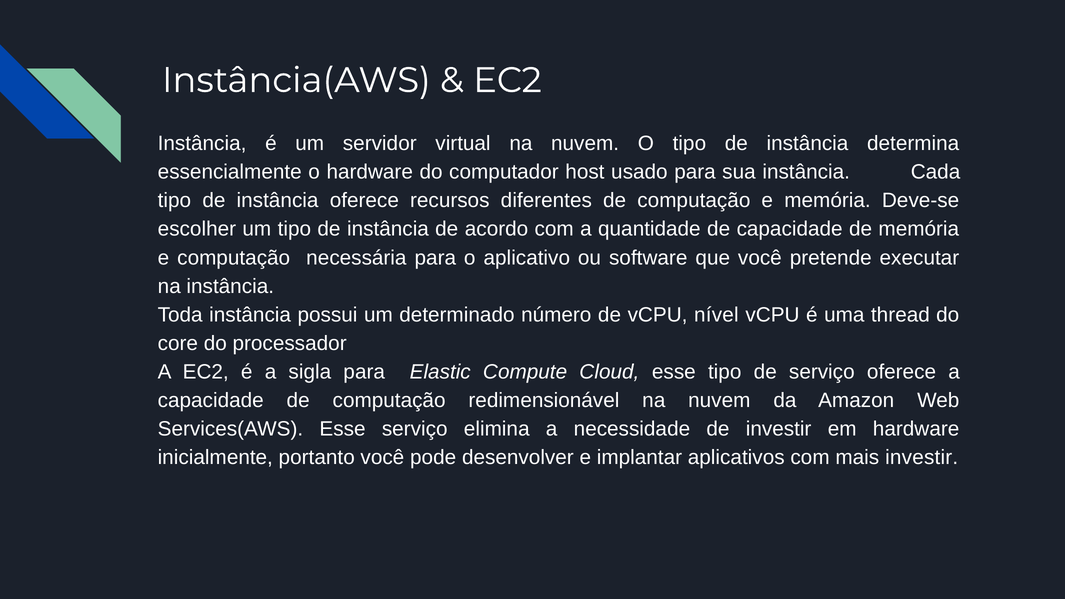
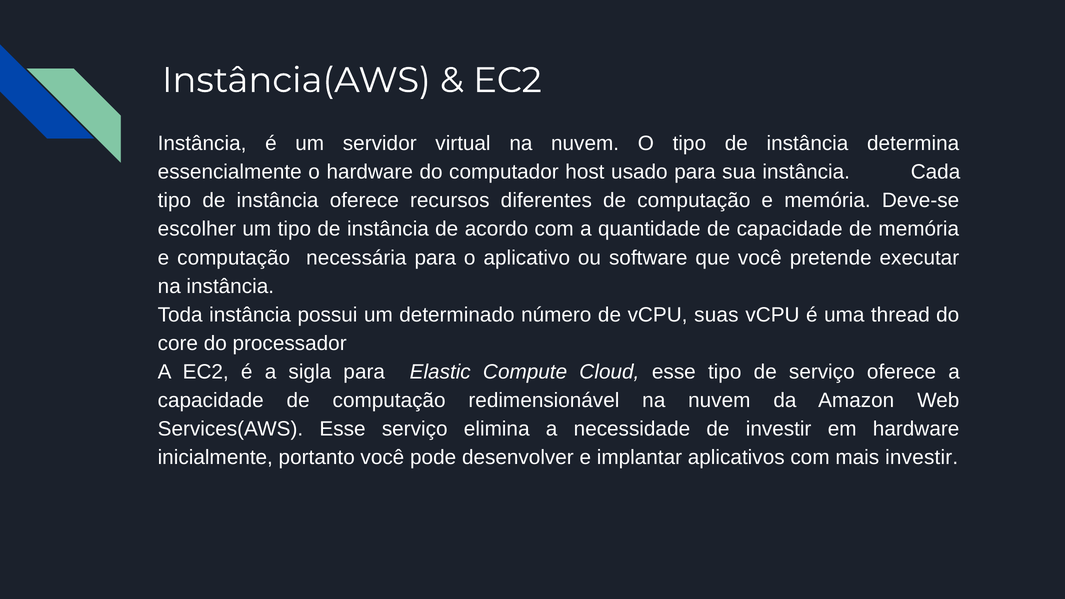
nível: nível -> suas (716, 315)
